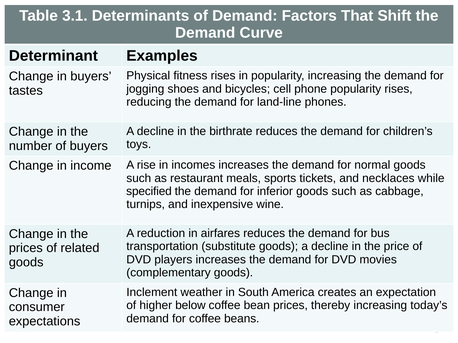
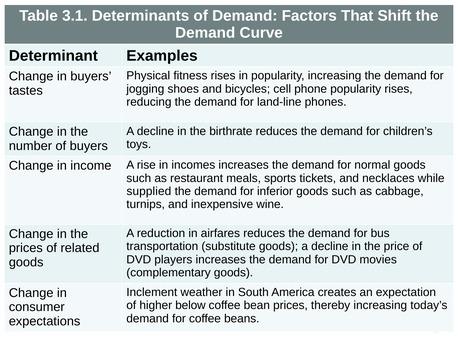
specified: specified -> supplied (149, 192)
